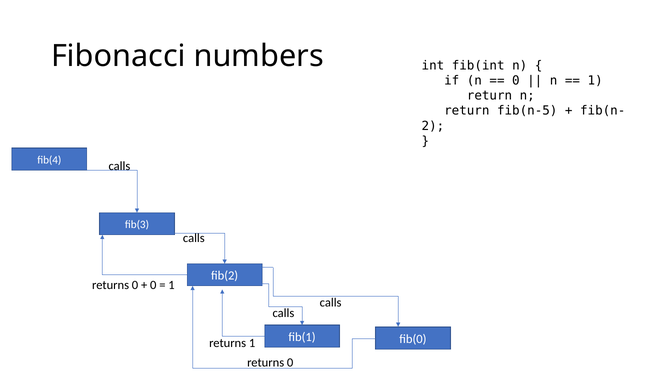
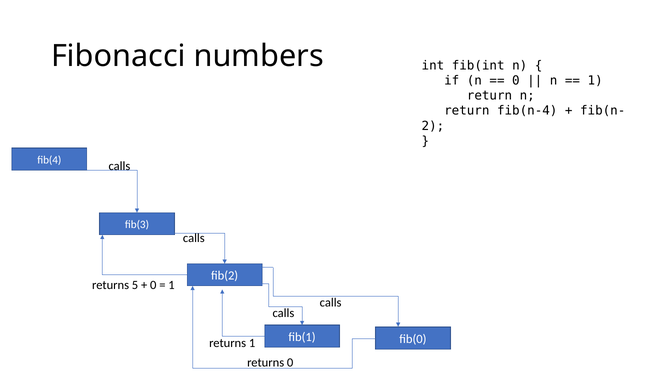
fib(n-5: fib(n-5 -> fib(n-4 (527, 111)
0: 0 -> 5 (135, 284)
